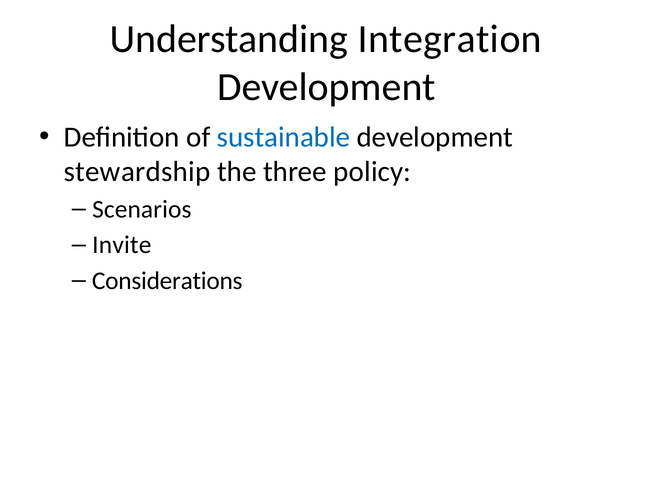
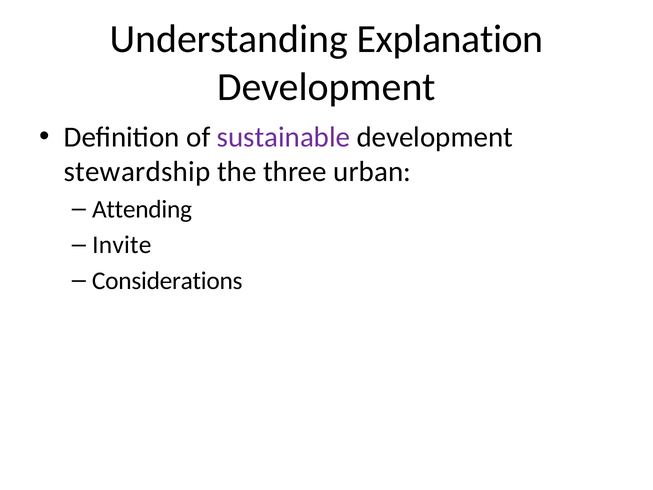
Integration: Integration -> Explanation (450, 39)
sustainable colour: blue -> purple (284, 137)
policy: policy -> urban (372, 172)
Scenarios: Scenarios -> Attending (142, 209)
